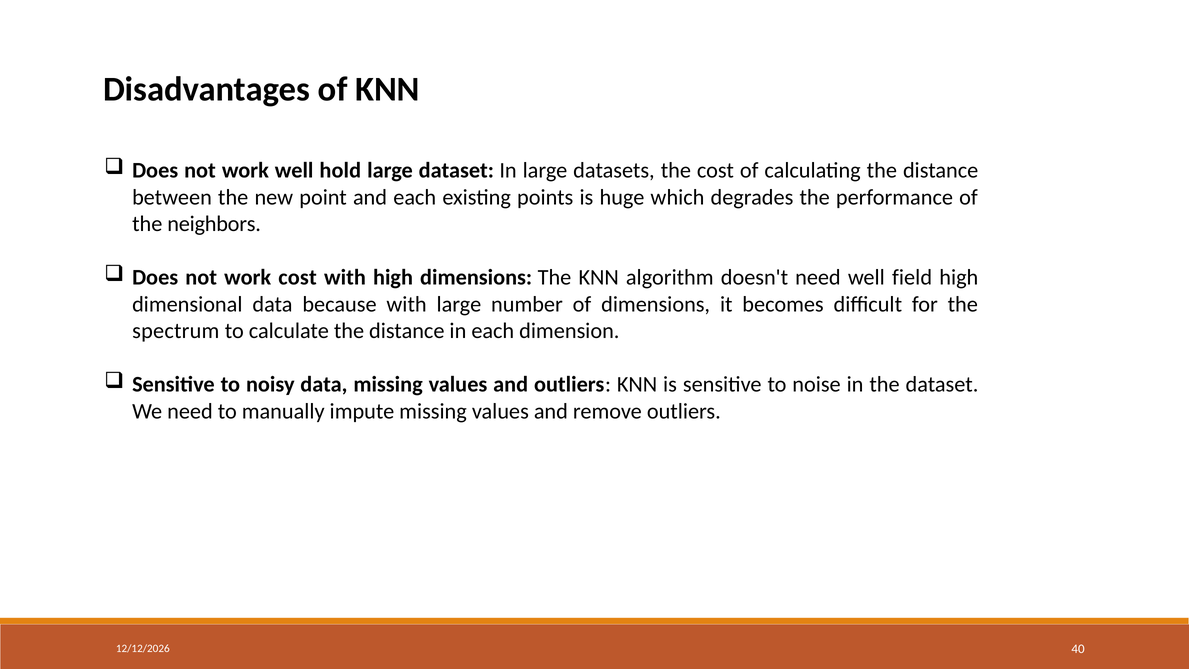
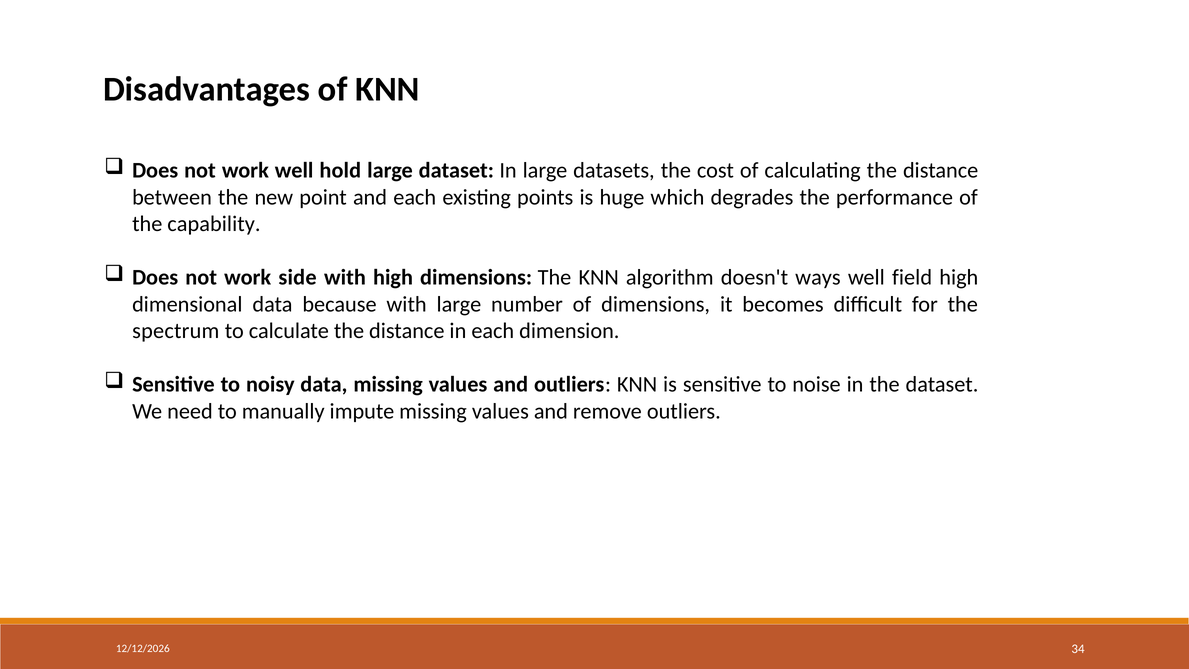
neighbors: neighbors -> capability (214, 224)
work cost: cost -> side (298, 277)
doesn't need: need -> ways (818, 277)
40: 40 -> 34 (1078, 649)
